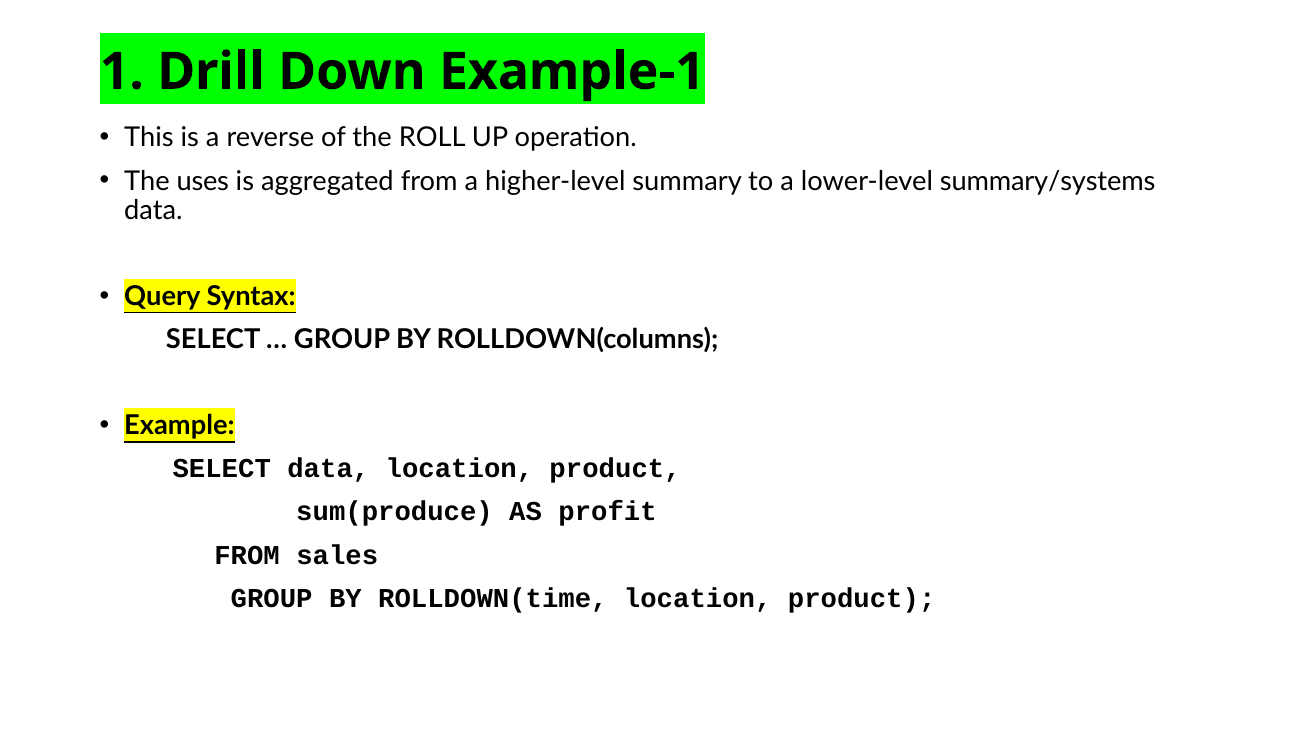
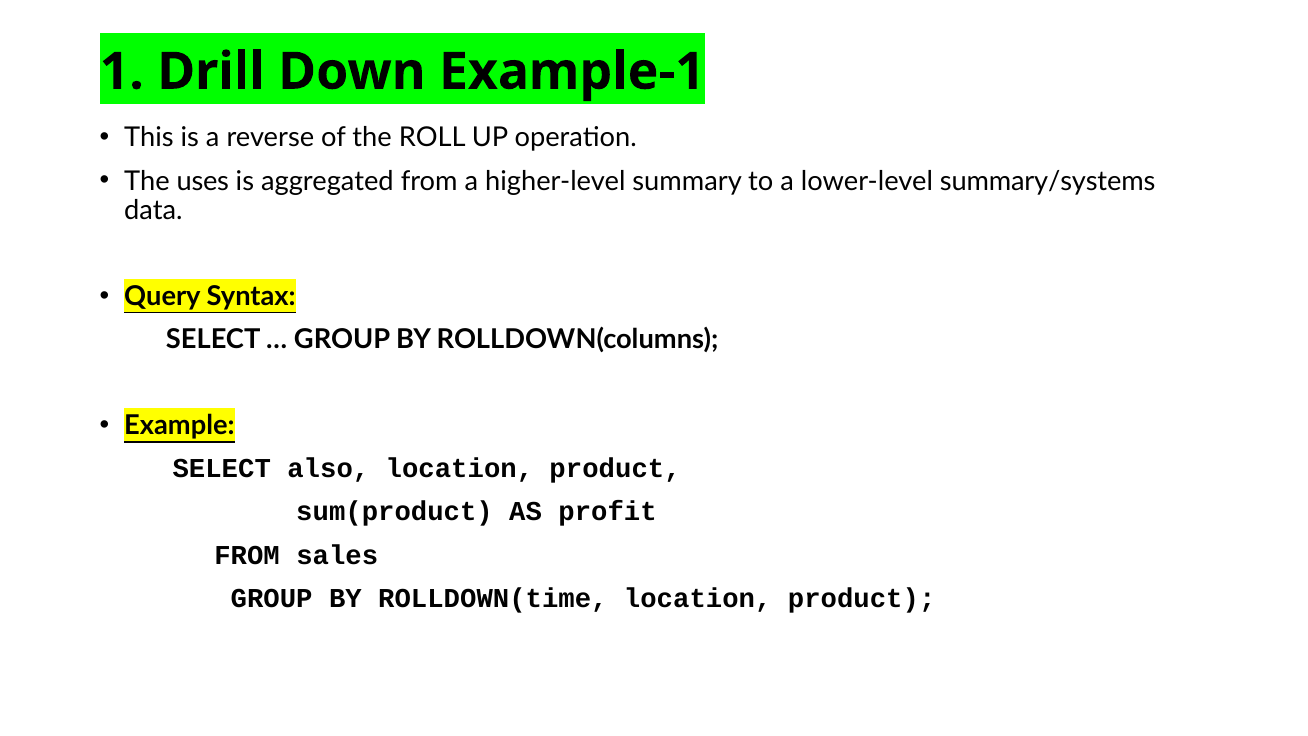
SELECT data: data -> also (328, 469)
sum(produce: sum(produce -> sum(product (395, 512)
